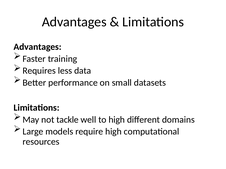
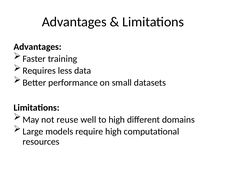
tackle: tackle -> reuse (67, 120)
